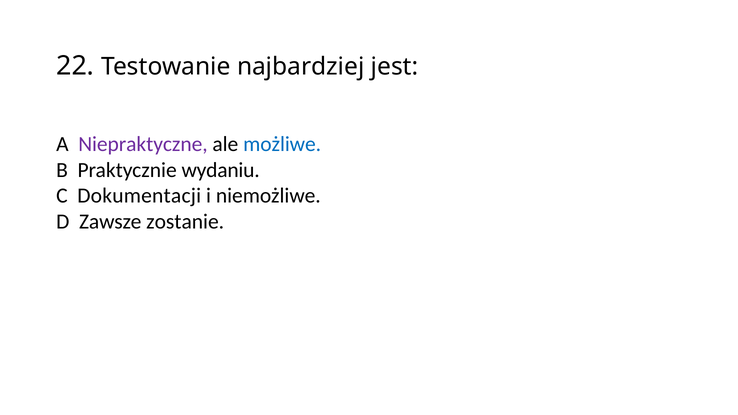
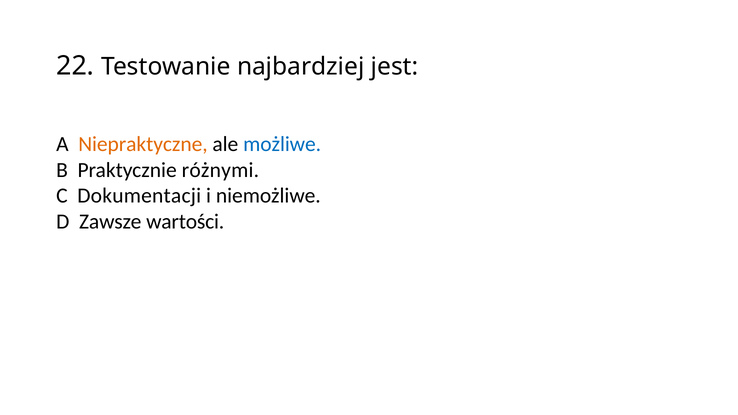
Niepraktyczne colour: purple -> orange (143, 144)
wydaniu: wydaniu -> różnymi (220, 170)
zostanie: zostanie -> wartości (185, 222)
